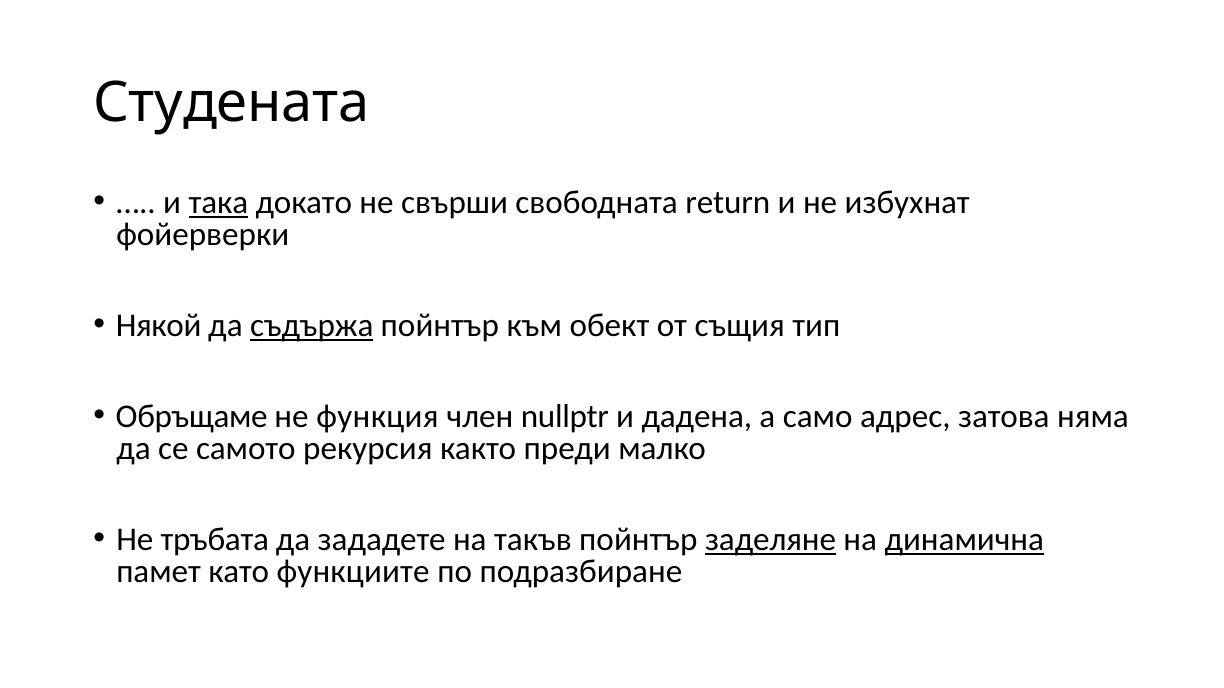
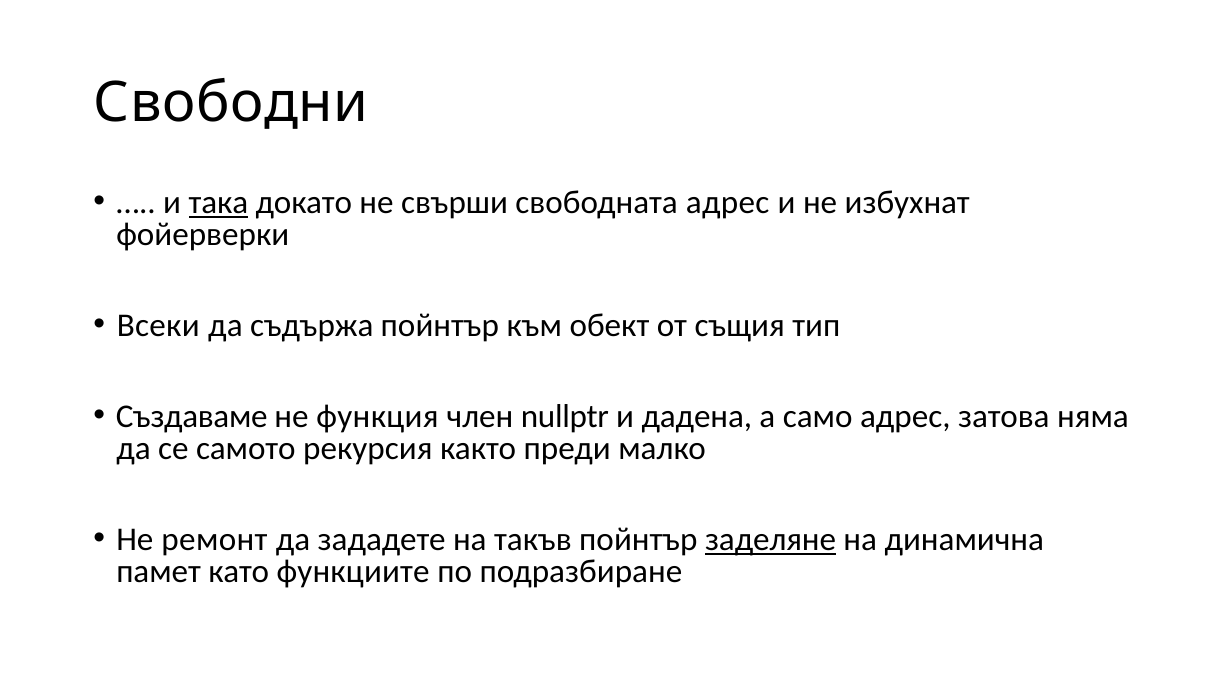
Студената: Студената -> Свободни (231, 103)
свободната return: return -> адрес (728, 203)
Някой: Някой -> Всеки (158, 326)
съдържа underline: present -> none (312, 326)
Обръщаме: Обръщаме -> Създаваме (192, 417)
тръбата: тръбата -> ремонт (214, 540)
динамична underline: present -> none (964, 540)
